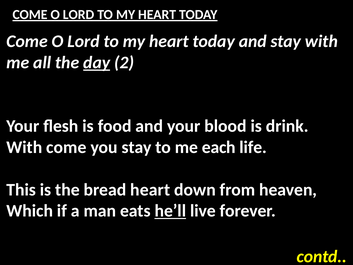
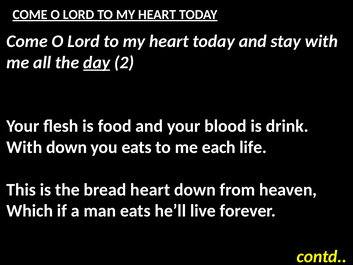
With come: come -> down (67, 147)
you stay: stay -> eats (137, 147)
he’ll underline: present -> none (170, 211)
